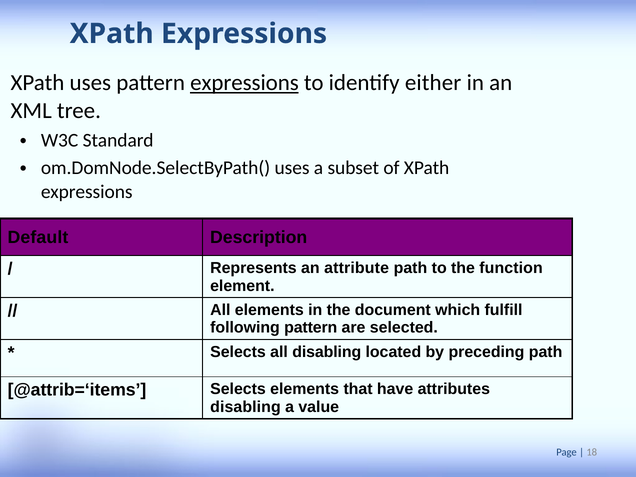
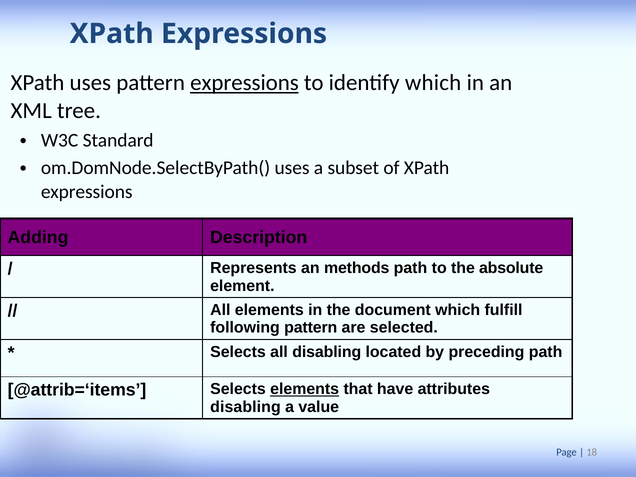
identify either: either -> which (433, 83)
Default: Default -> Adding (38, 237)
attribute: attribute -> methods (357, 268)
function: function -> absolute (511, 268)
elements underline: none -> present (305, 389)
